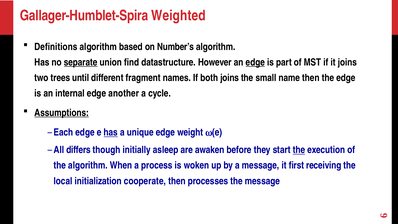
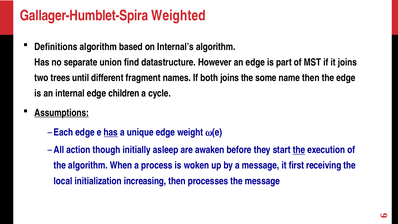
Number’s: Number’s -> Internal’s (175, 47)
separate underline: present -> none (81, 62)
edge underline: present -> none (255, 62)
small: small -> some (266, 78)
another: another -> children (124, 93)
differs: differs -> action (78, 150)
cooperate: cooperate -> increasing (145, 181)
